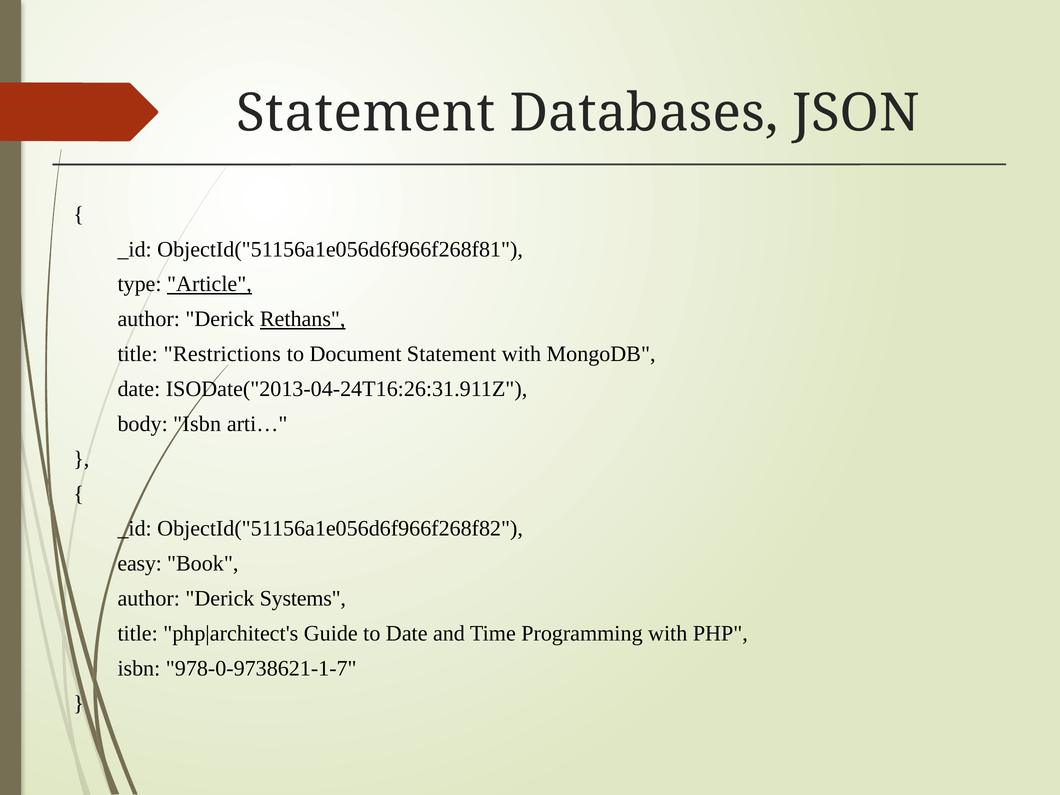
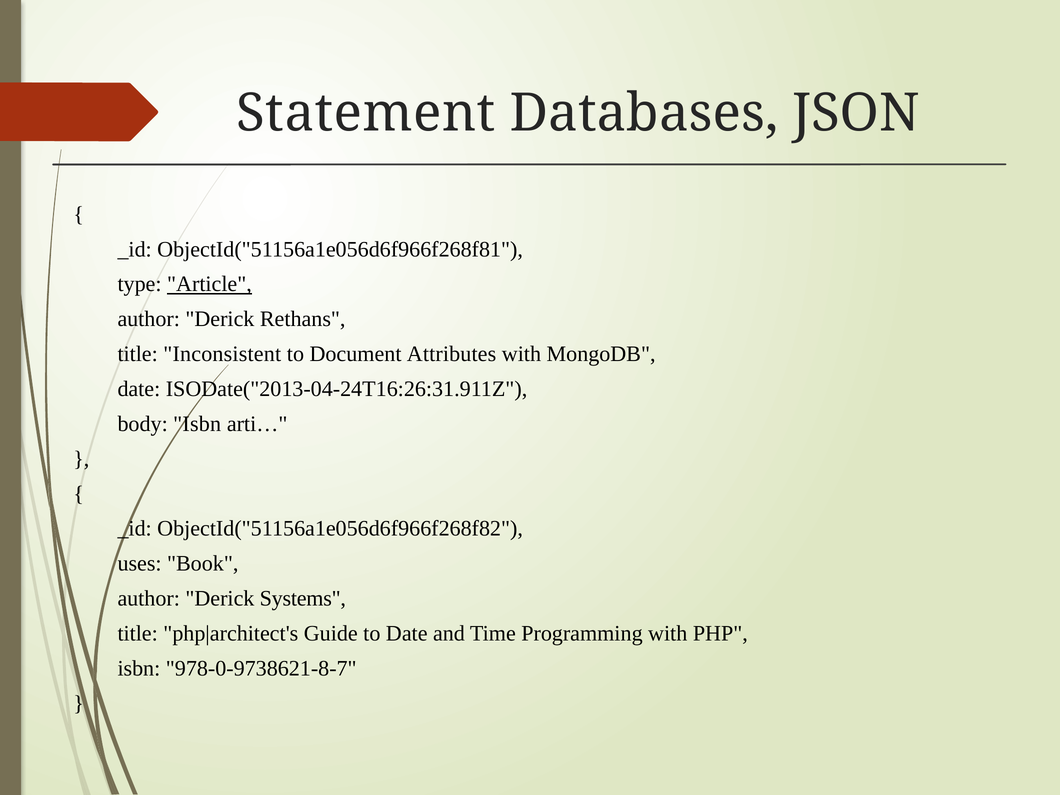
Rethans underline: present -> none (303, 319)
Restrictions: Restrictions -> Inconsistent (222, 354)
Document Statement: Statement -> Attributes (452, 354)
easy: easy -> uses (140, 564)
978-0-9738621-1-7: 978-0-9738621-1-7 -> 978-0-9738621-8-7 (261, 668)
